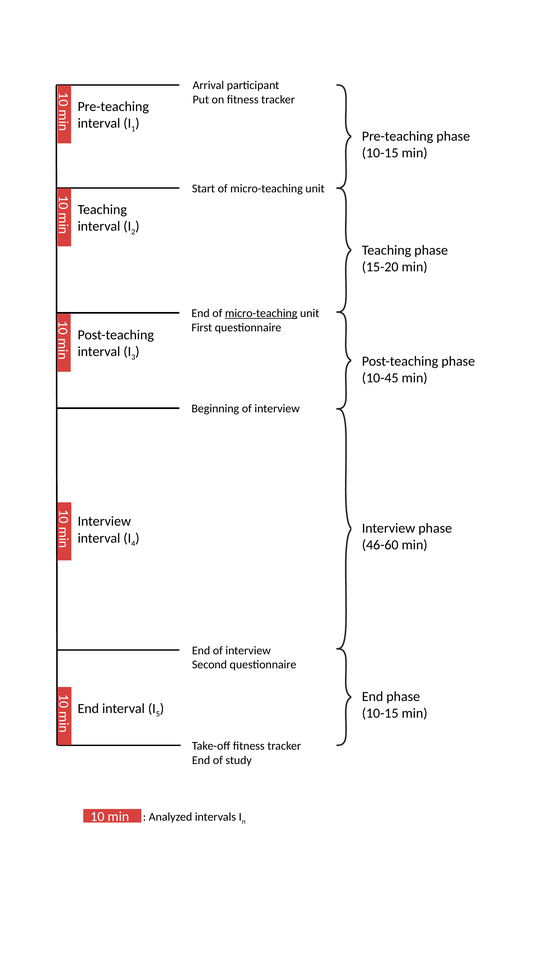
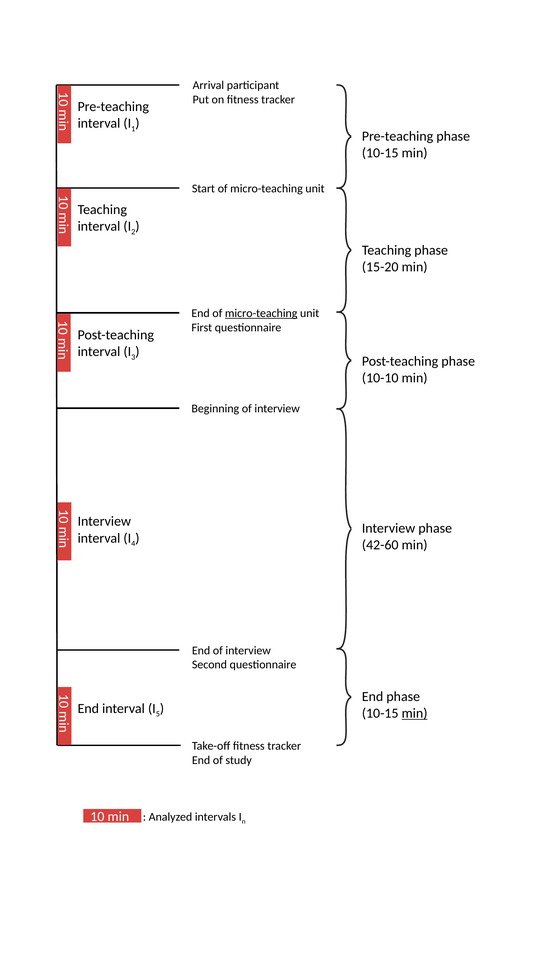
10-45: 10-45 -> 10-10 (380, 378)
46-60: 46-60 -> 42-60 (380, 545)
min underline: none -> present (415, 713)
